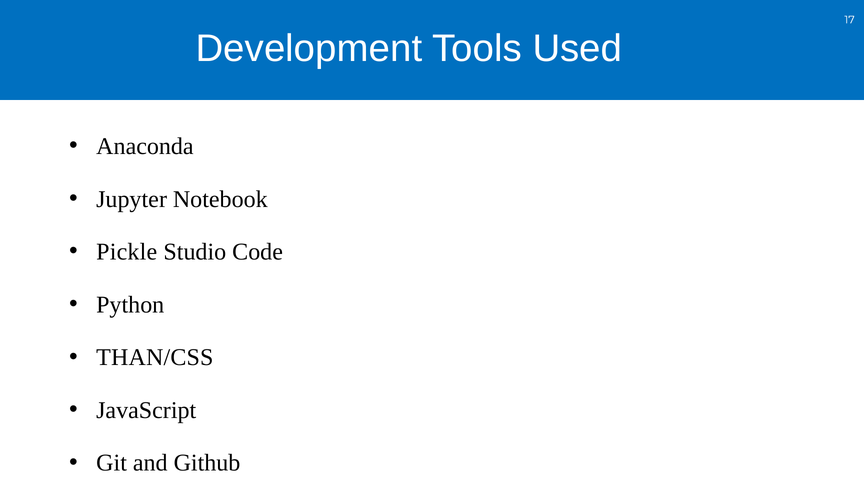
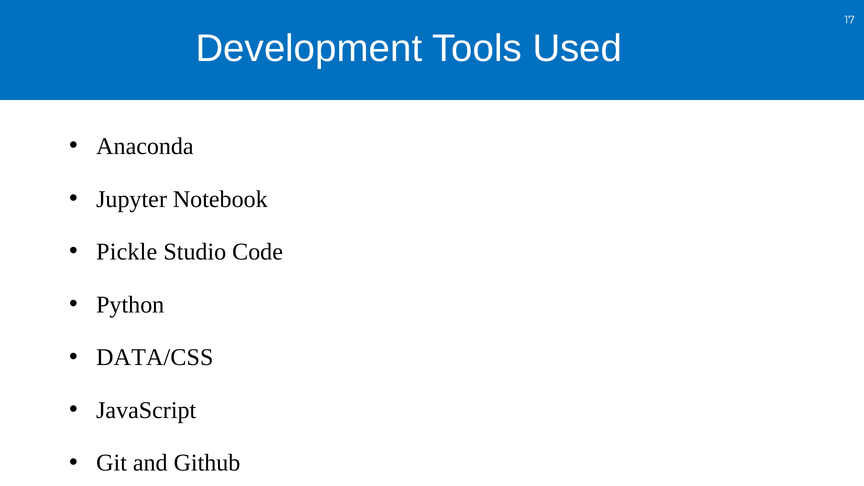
THAN/CSS: THAN/CSS -> DATA/CSS (155, 357)
